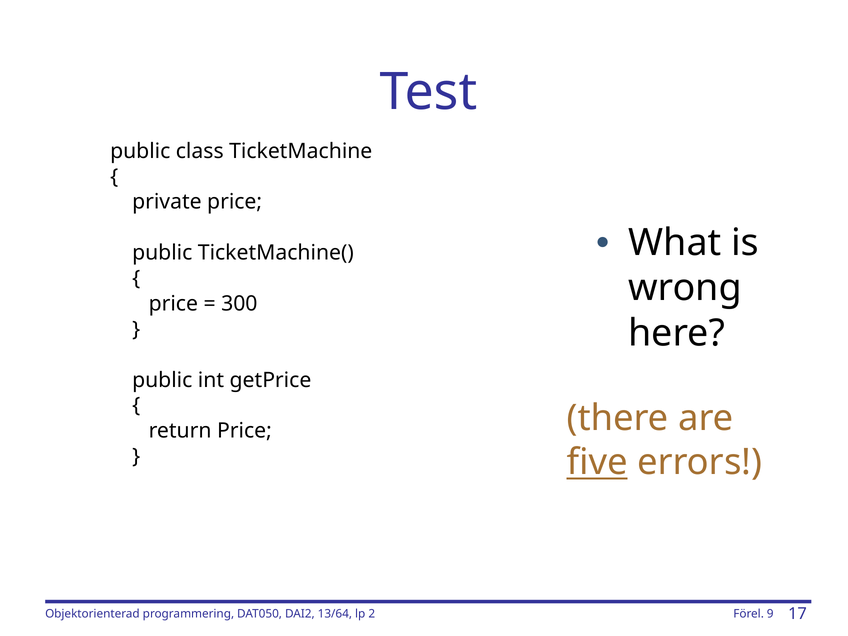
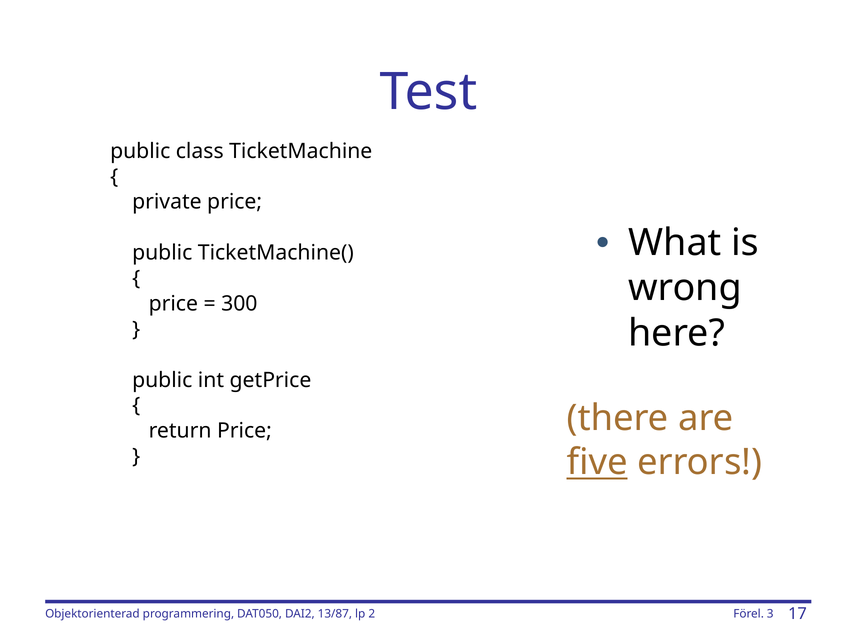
13/64: 13/64 -> 13/87 (335, 614)
9: 9 -> 3 (770, 614)
